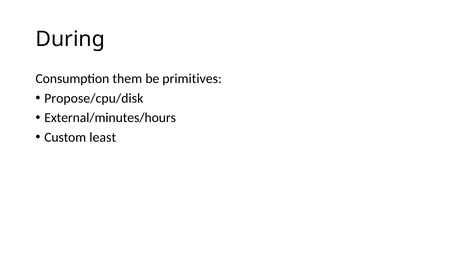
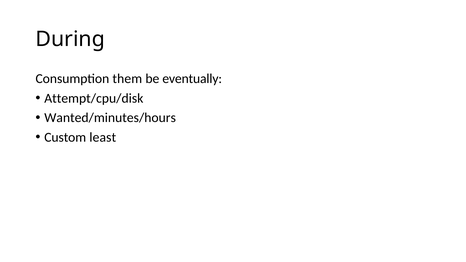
primitives: primitives -> eventually (192, 79)
Propose/cpu/disk: Propose/cpu/disk -> Attempt/cpu/disk (94, 98)
External/minutes/hours: External/minutes/hours -> Wanted/minutes/hours (110, 118)
